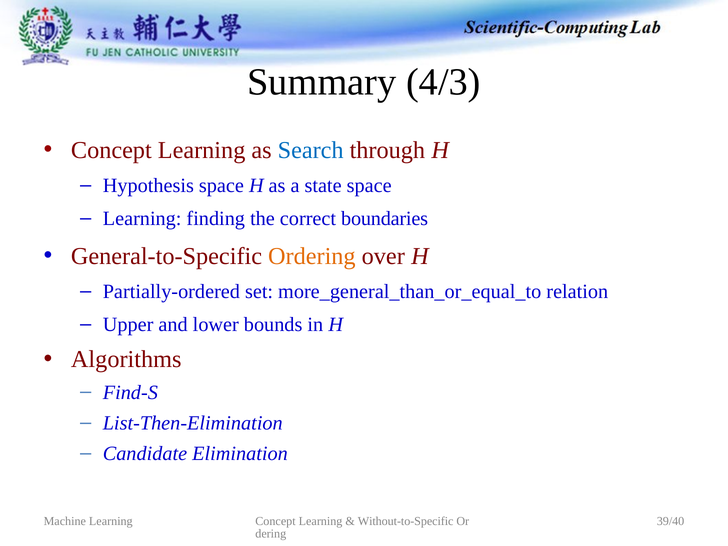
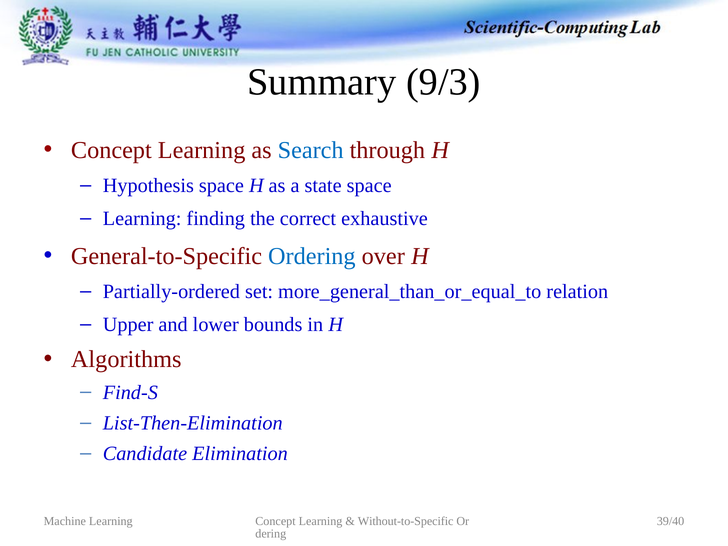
4/3: 4/3 -> 9/3 (443, 82)
boundaries: boundaries -> exhaustive (384, 219)
Ordering colour: orange -> blue (312, 256)
